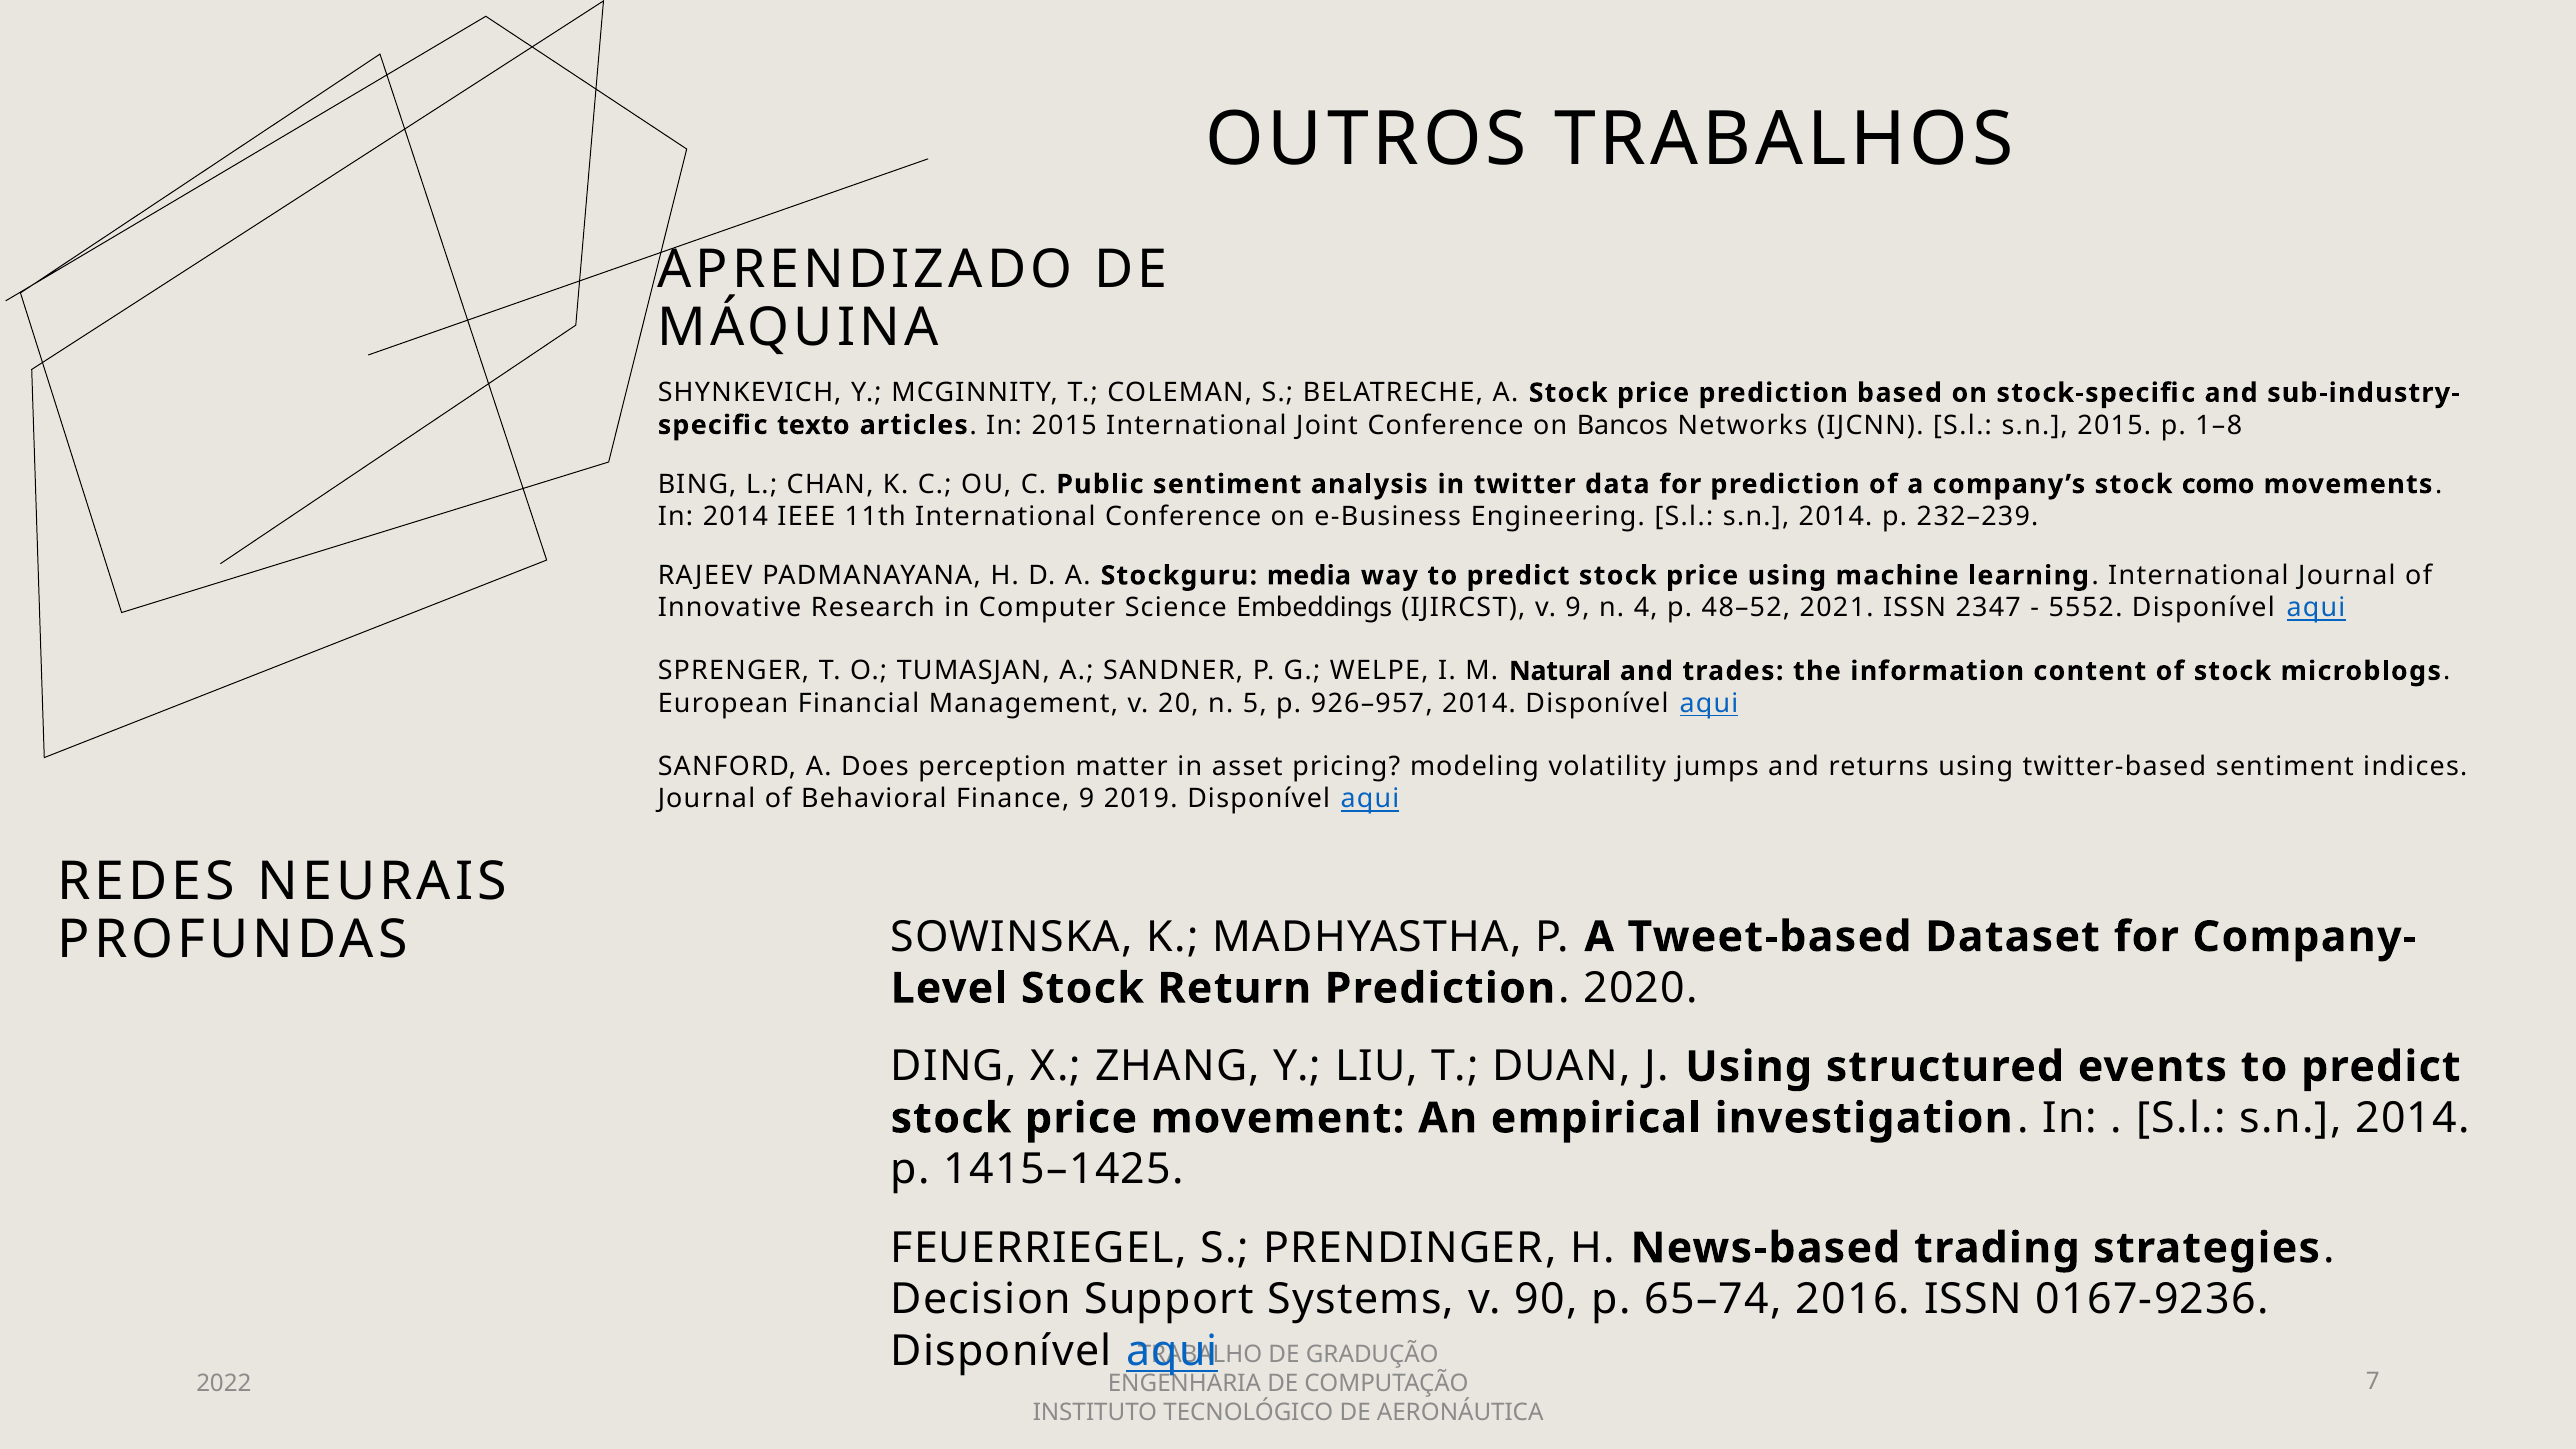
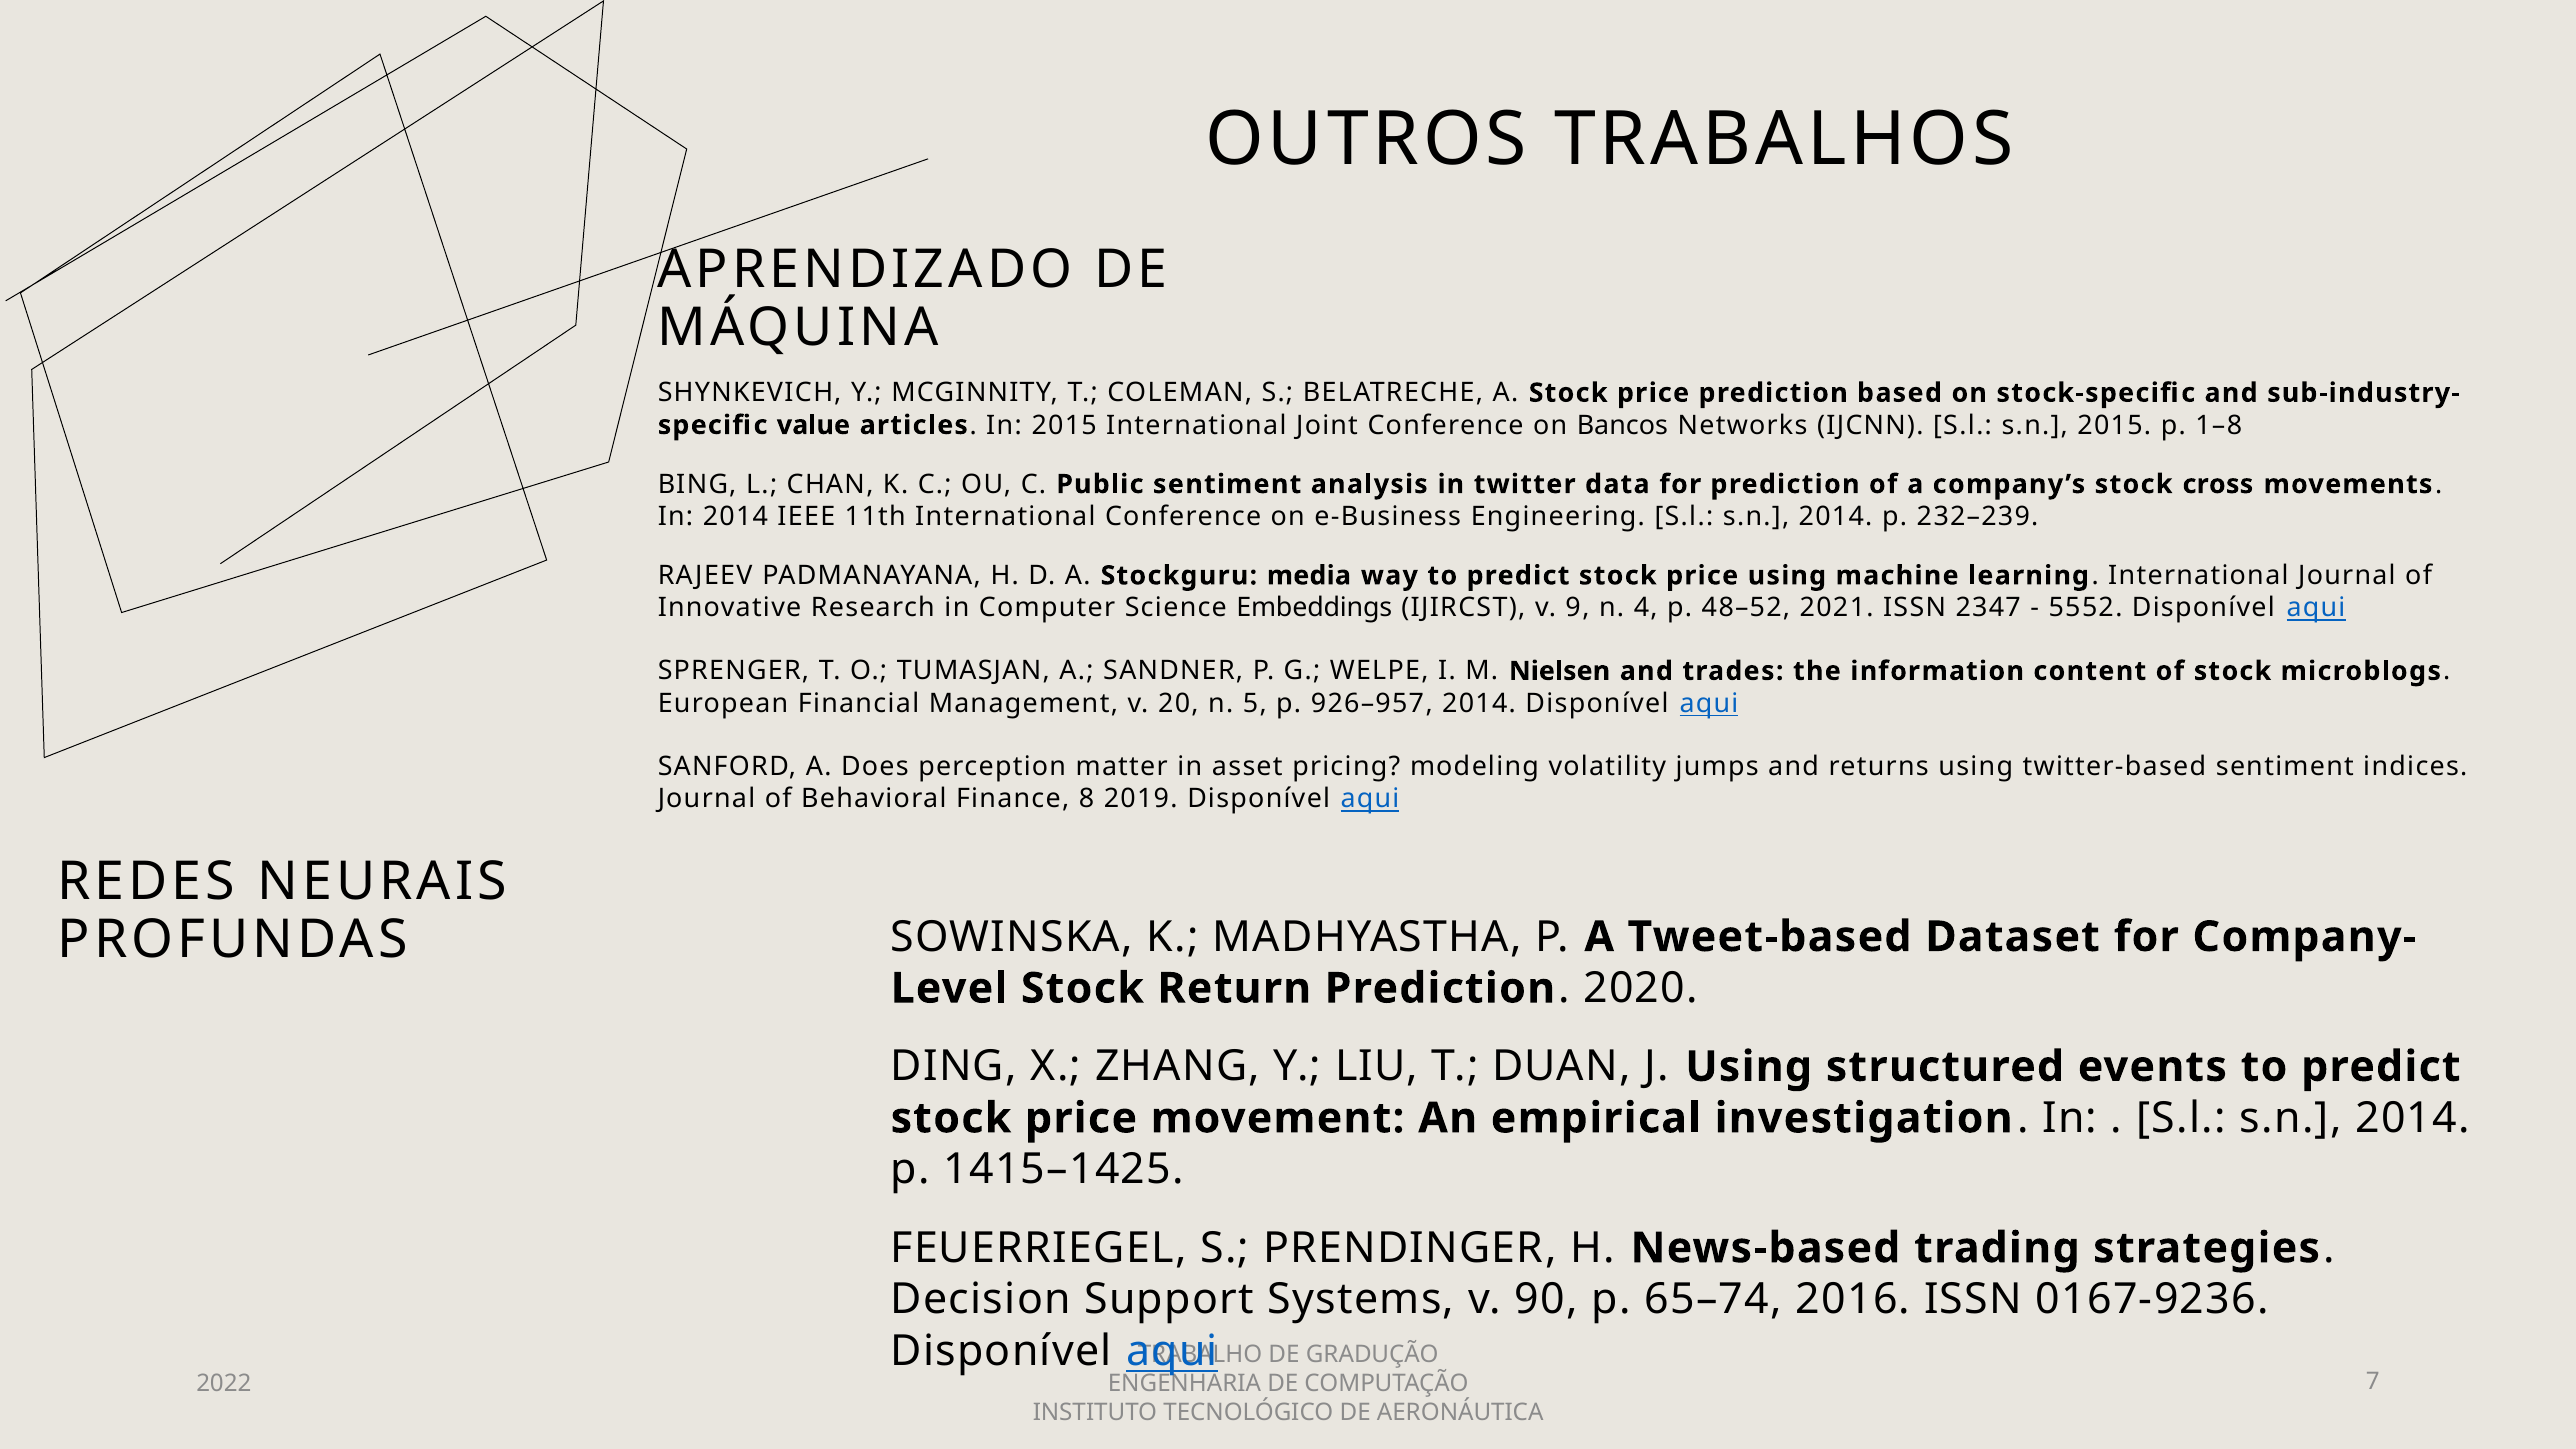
texto: texto -> value (813, 425)
como: como -> cross (2218, 484)
Natural: Natural -> Nielsen (1560, 671)
Finance 9: 9 -> 8 (1087, 799)
